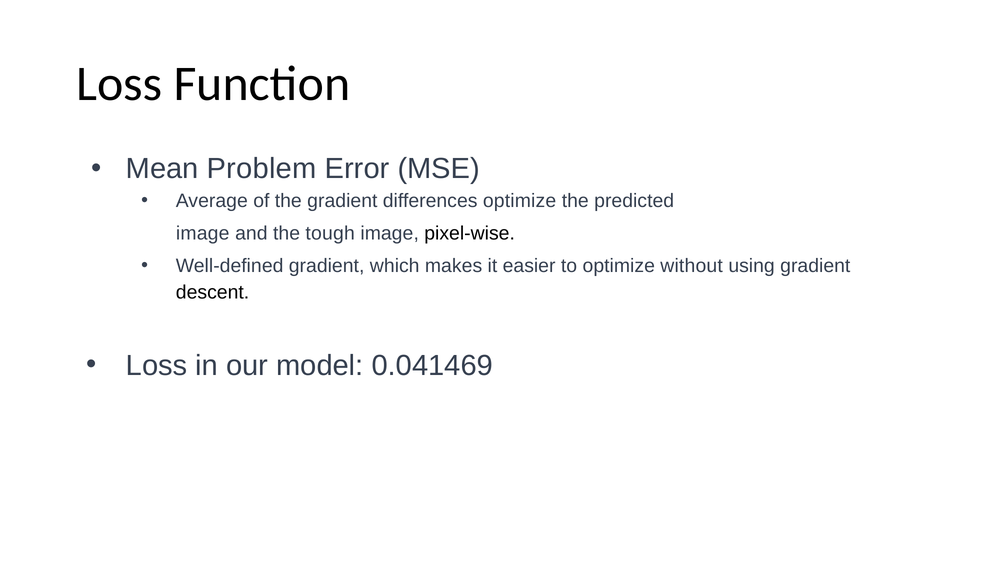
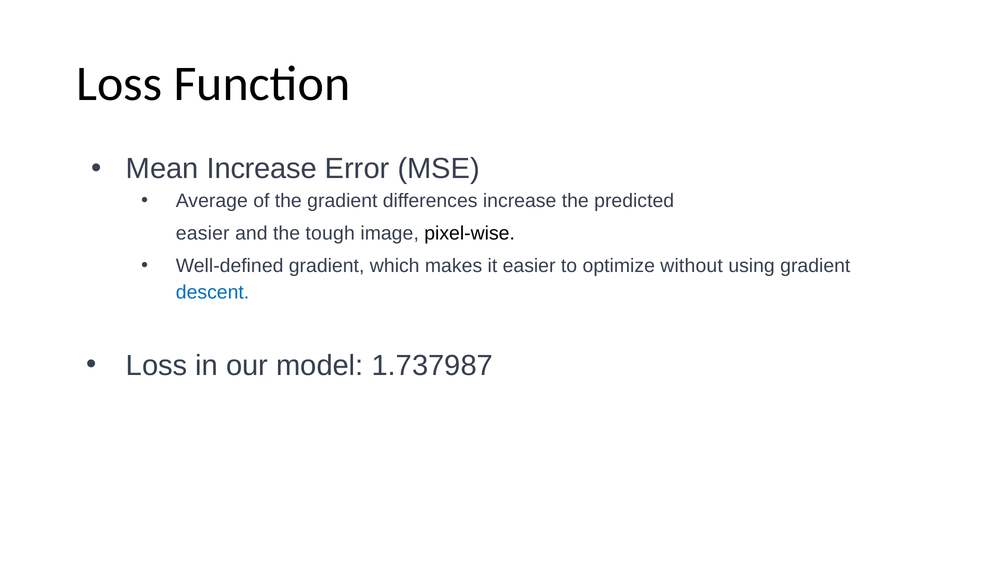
Mean Problem: Problem -> Increase (262, 169)
differences optimize: optimize -> increase (520, 201)
image: image -> easier (203, 234)
descent colour: black -> blue (213, 293)
0.041469: 0.041469 -> 1.737987 (432, 366)
